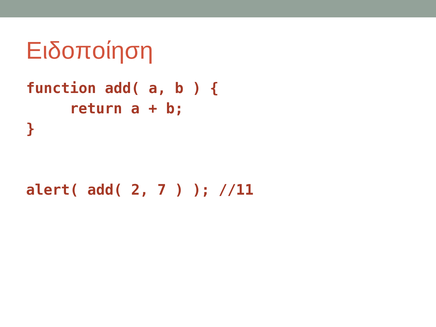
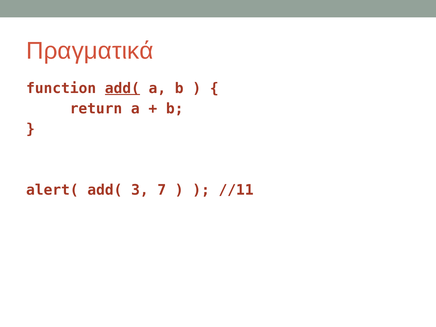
Ειδοποίηση: Ειδοποίηση -> Πραγματικά (90, 51)
add( underline: none -> present (122, 88)
2: 2 -> 3 (140, 190)
